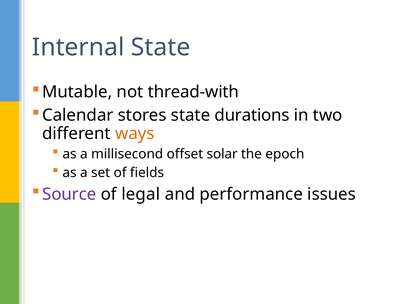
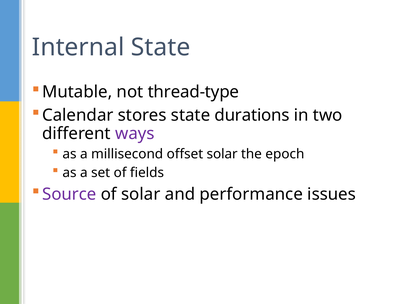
thread-with: thread-with -> thread-type (193, 92)
ways colour: orange -> purple (135, 134)
of legal: legal -> solar (141, 194)
